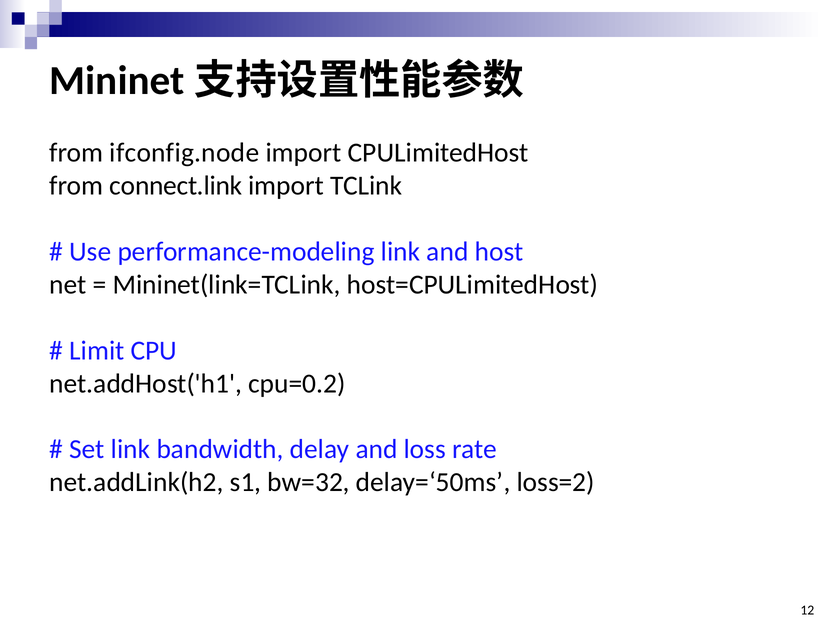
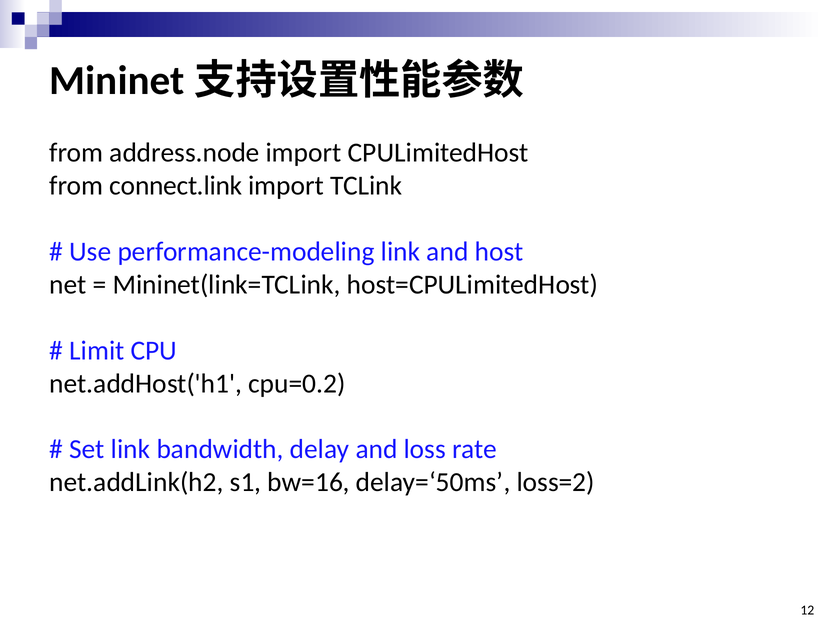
ifconfig.node: ifconfig.node -> address.node (185, 153)
bw=32: bw=32 -> bw=16 (309, 482)
